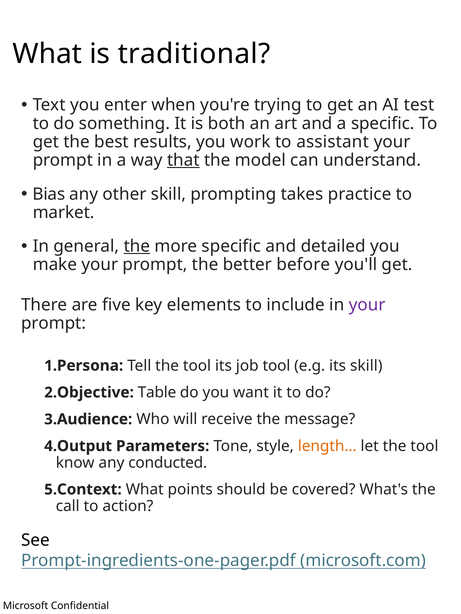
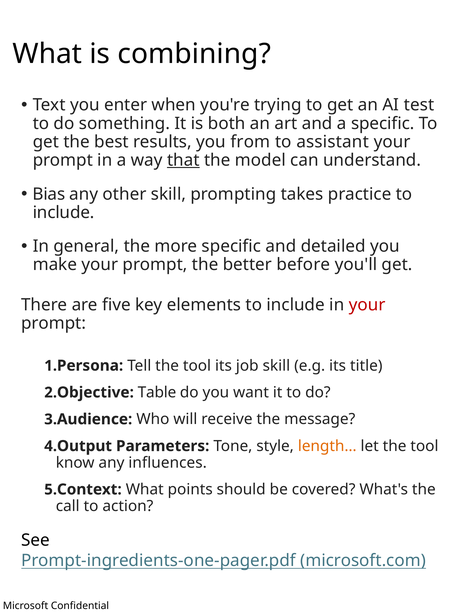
traditional: traditional -> combining (194, 54)
work: work -> from (250, 142)
market: market -> include (64, 213)
the underline: present -> none (137, 247)
your colour: purple -> red (367, 305)
job tool: tool -> skill (276, 366)
its skill: skill -> title (366, 366)
conducted: conducted -> influences (168, 463)
